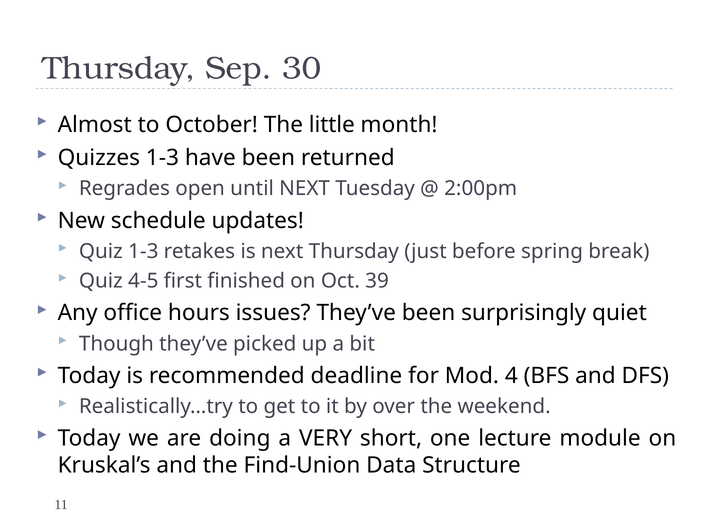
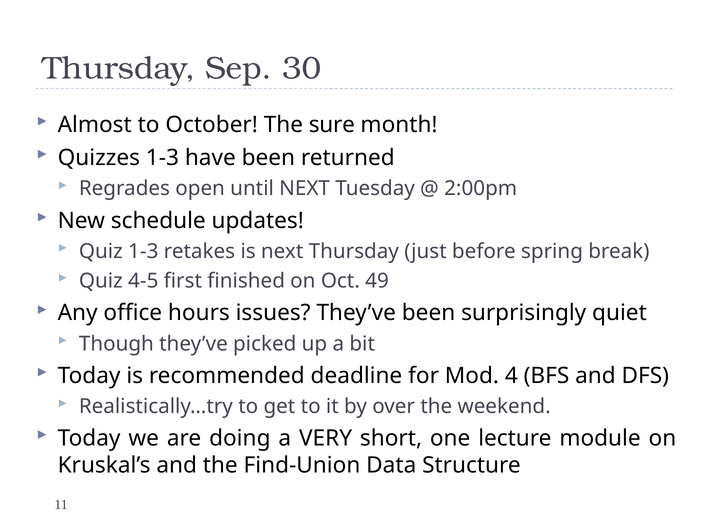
little: little -> sure (332, 125)
39: 39 -> 49 (377, 281)
